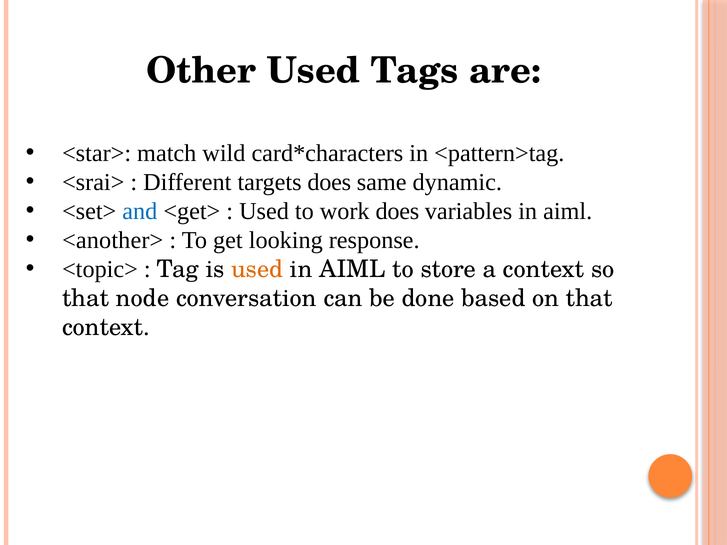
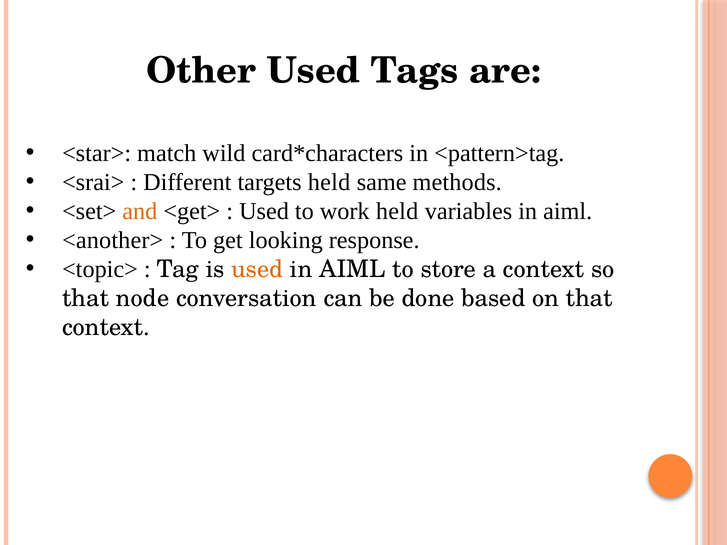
targets does: does -> held (329, 182)
dynamic: dynamic -> methods (457, 182)
and colour: blue -> orange (140, 211)
work does: does -> held (397, 211)
